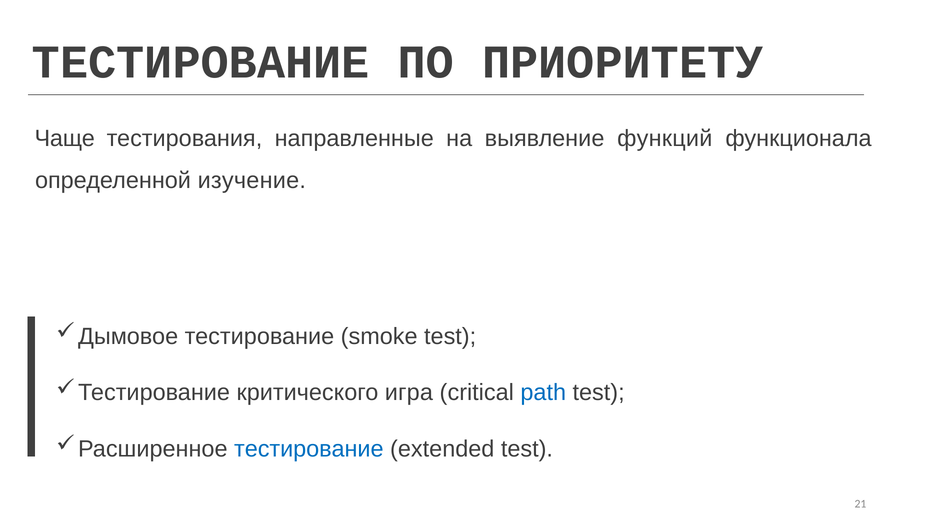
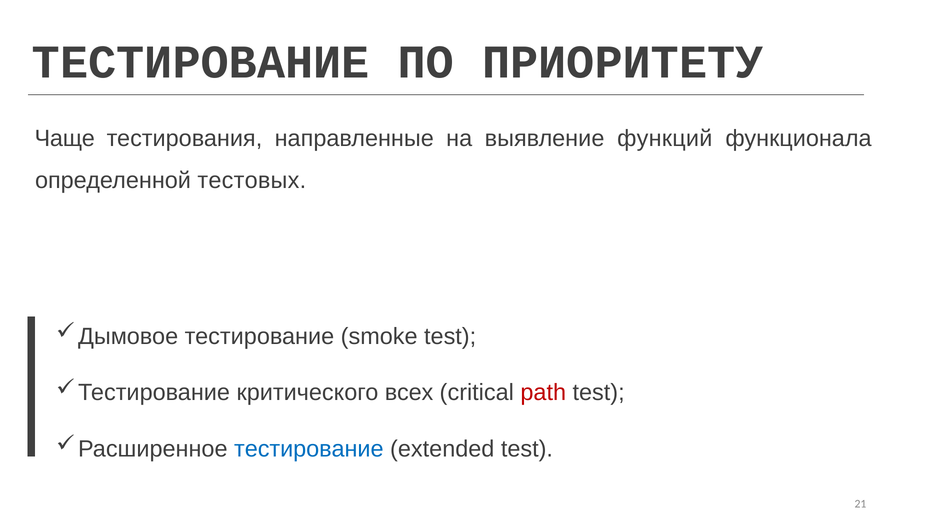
изучение: изучение -> тестовых (252, 180)
игра: игра -> всех (409, 392)
path colour: blue -> red (543, 392)
